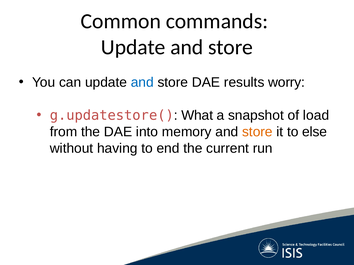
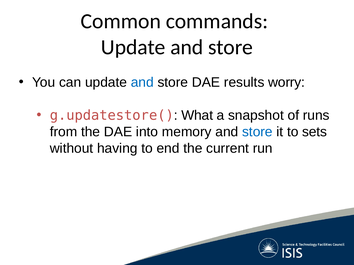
load: load -> runs (316, 115)
store colour: orange -> blue (257, 132)
else: else -> sets (315, 132)
